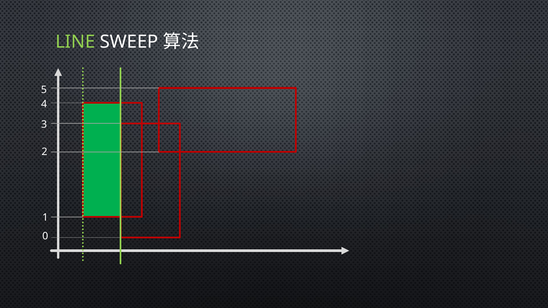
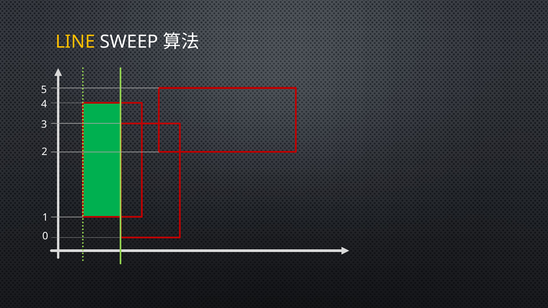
LINE colour: light green -> yellow (75, 42)
